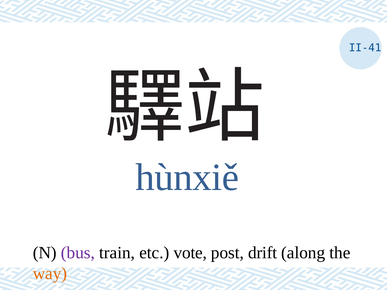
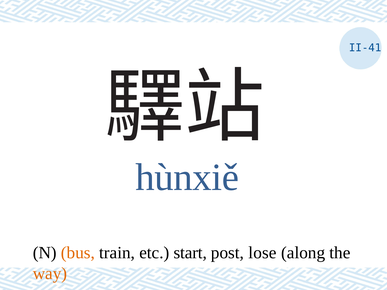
bus colour: purple -> orange (78, 253)
vote: vote -> start (190, 253)
drift: drift -> lose (262, 253)
